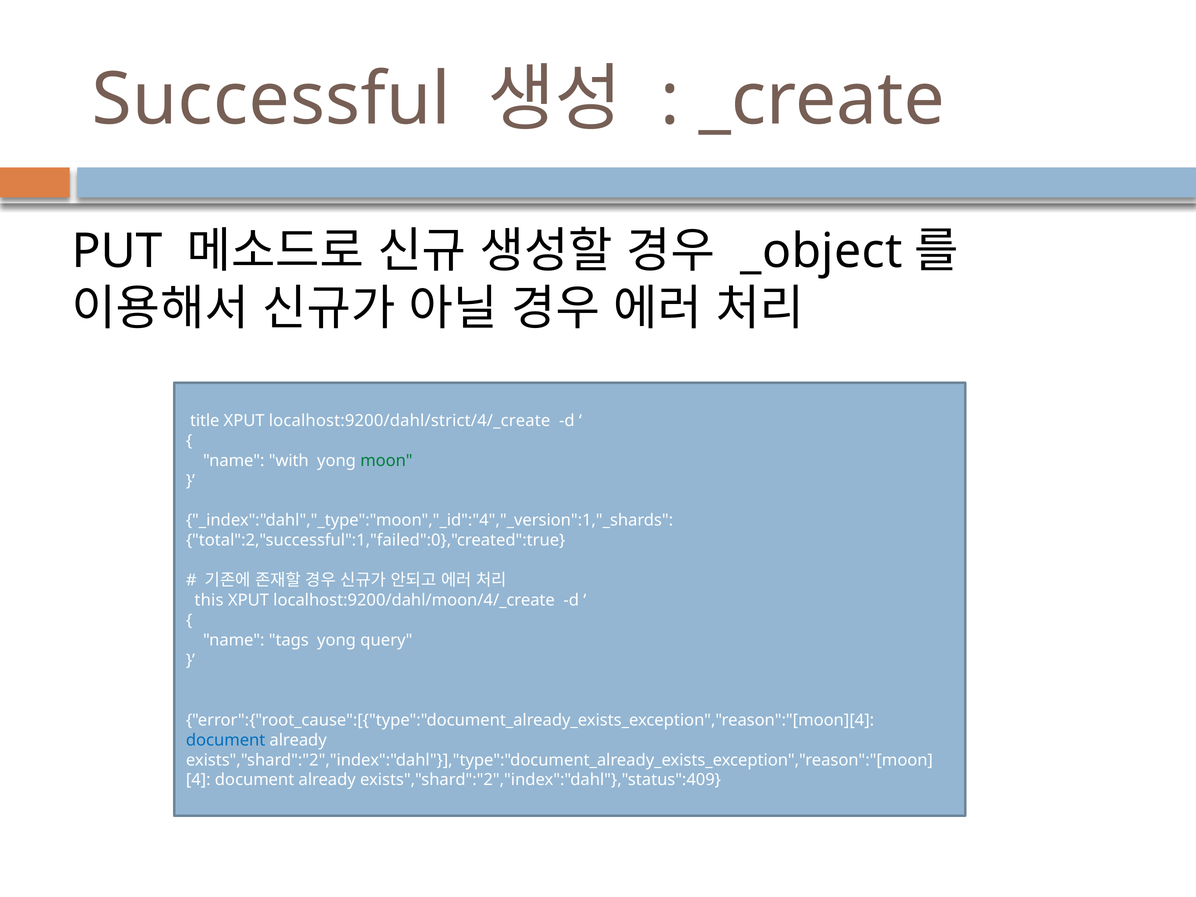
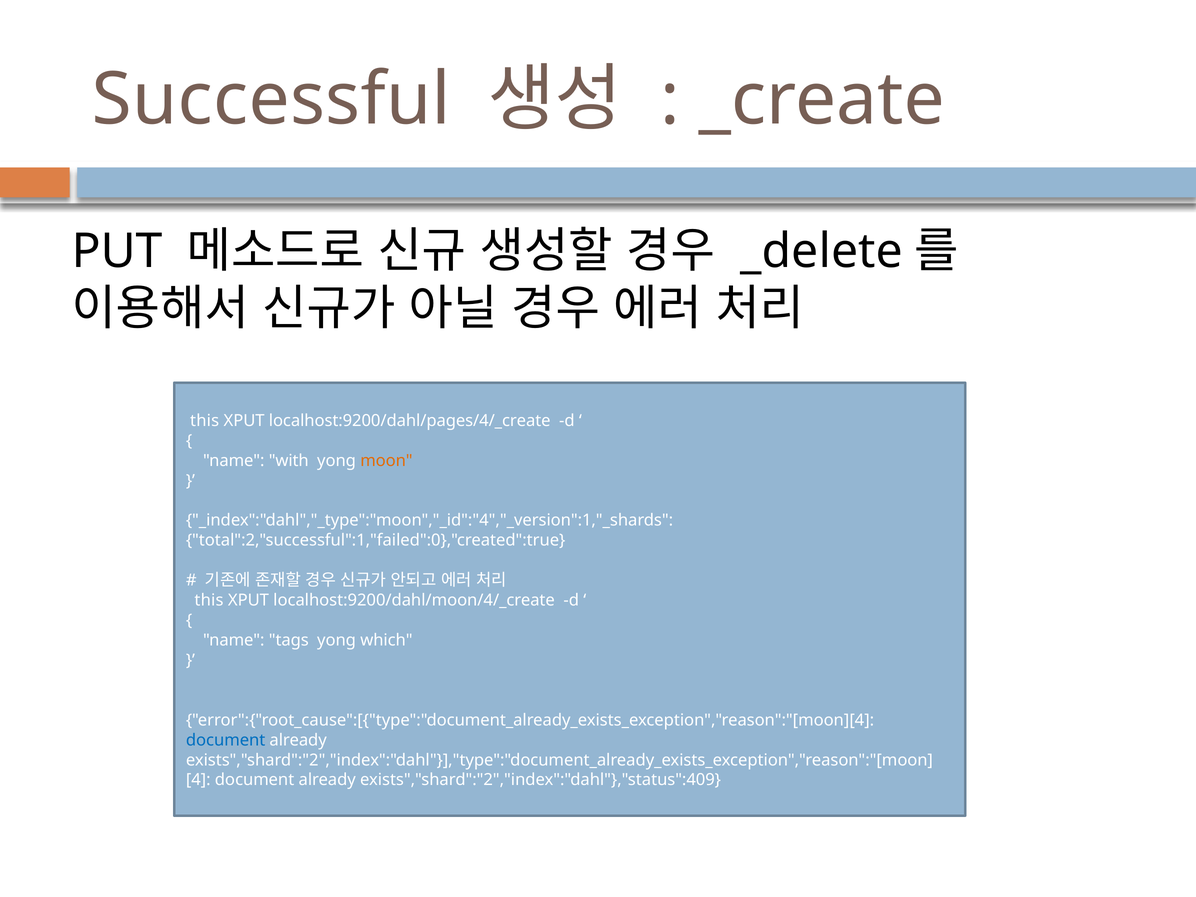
_object: _object -> _delete (822, 251)
title: title -> this (205, 421)
localhost:9200/dahl/strict/4/_create: localhost:9200/dahl/strict/4/_create -> localhost:9200/dahl/pages/4/_create (410, 421)
moon colour: green -> orange (386, 461)
query: query -> which (386, 640)
